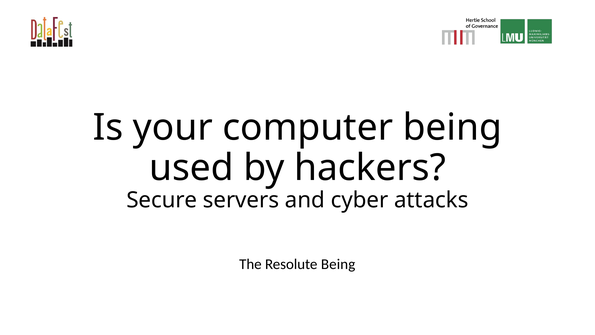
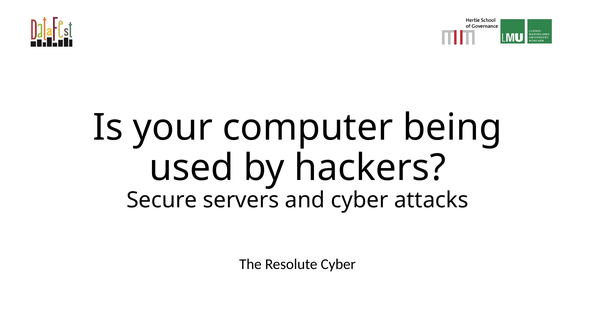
Resolute Being: Being -> Cyber (338, 264)
